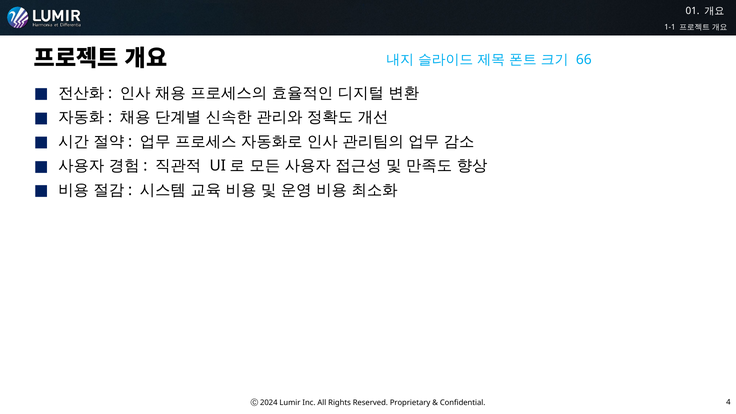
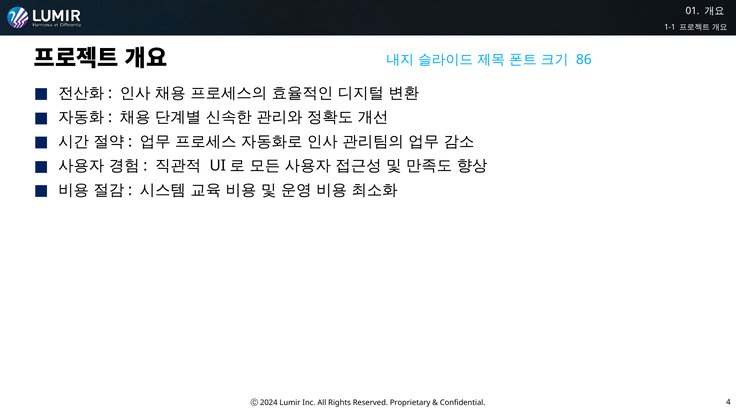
66: 66 -> 86 (584, 59)
